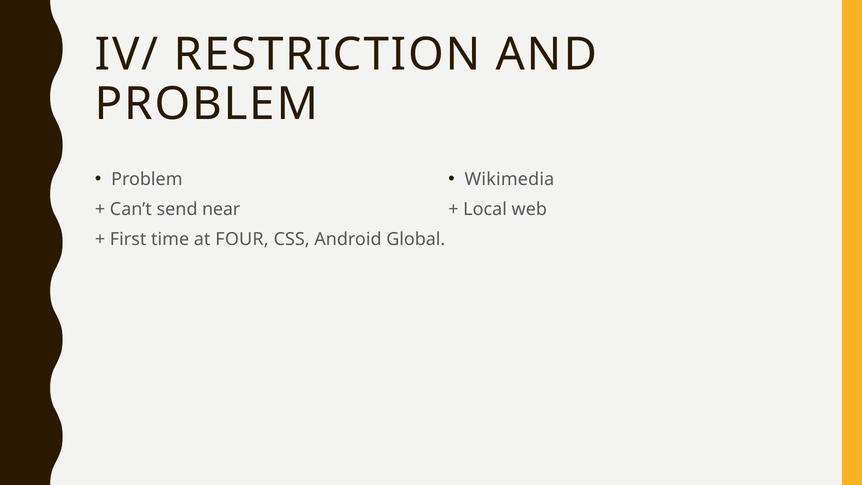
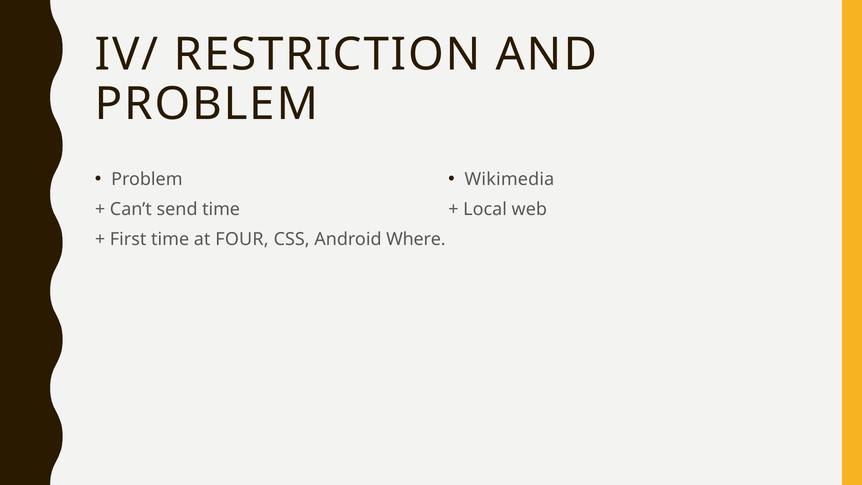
send near: near -> time (221, 209)
Global: Global -> Where (416, 239)
